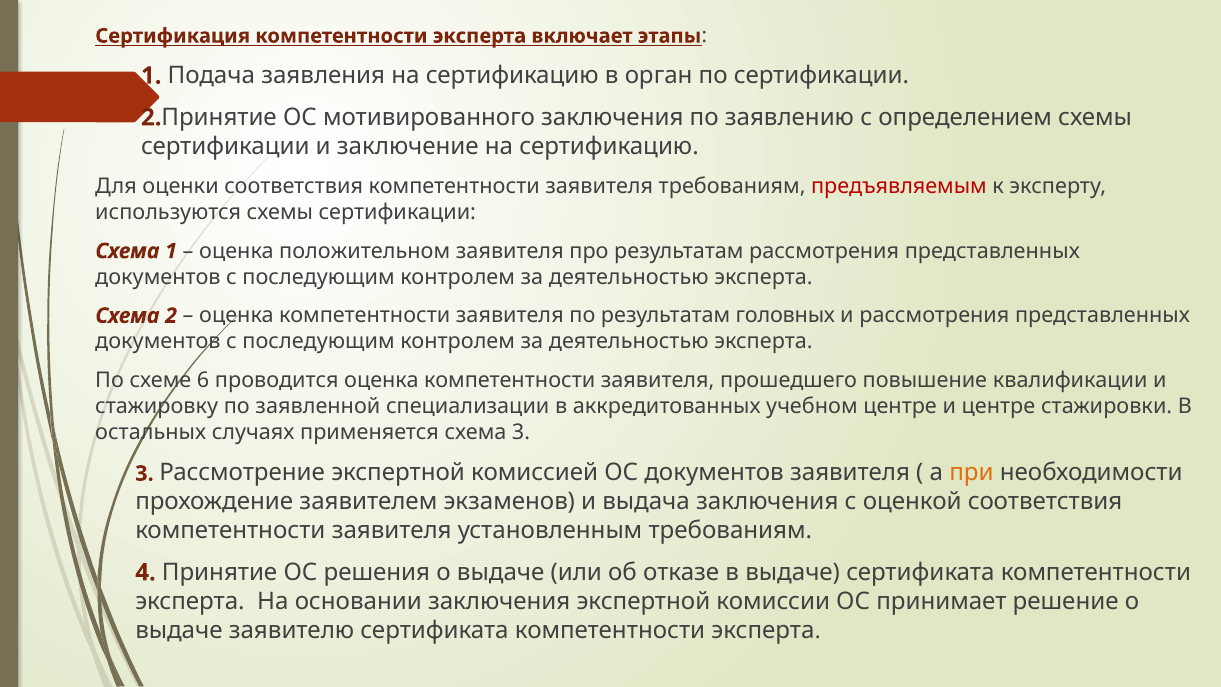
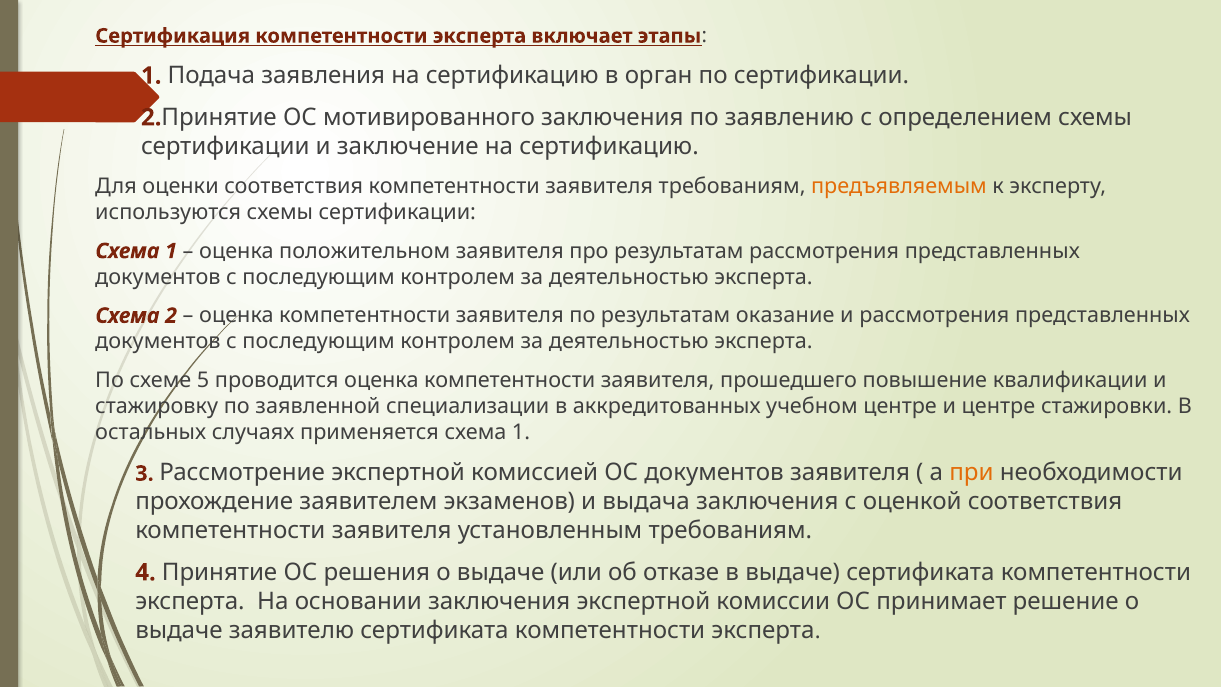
предъявляемым colour: red -> orange (899, 186)
головных: головных -> оказание (785, 316)
6: 6 -> 5 (203, 380)
применяется схема 3: 3 -> 1 (521, 432)
